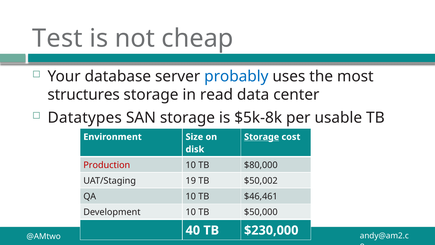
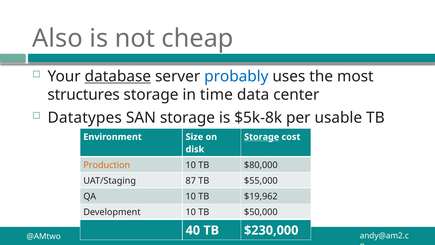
Test: Test -> Also (58, 38)
database underline: none -> present (118, 76)
read: read -> time (216, 95)
Production colour: red -> orange (107, 165)
19: 19 -> 87 (191, 180)
$50,002: $50,002 -> $55,000 (261, 180)
$46,461: $46,461 -> $19,962 (261, 196)
